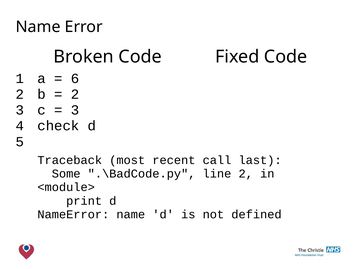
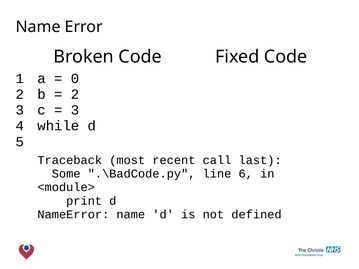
6: 6 -> 0 (75, 79)
check: check -> while (58, 126)
line 2: 2 -> 6 (246, 174)
